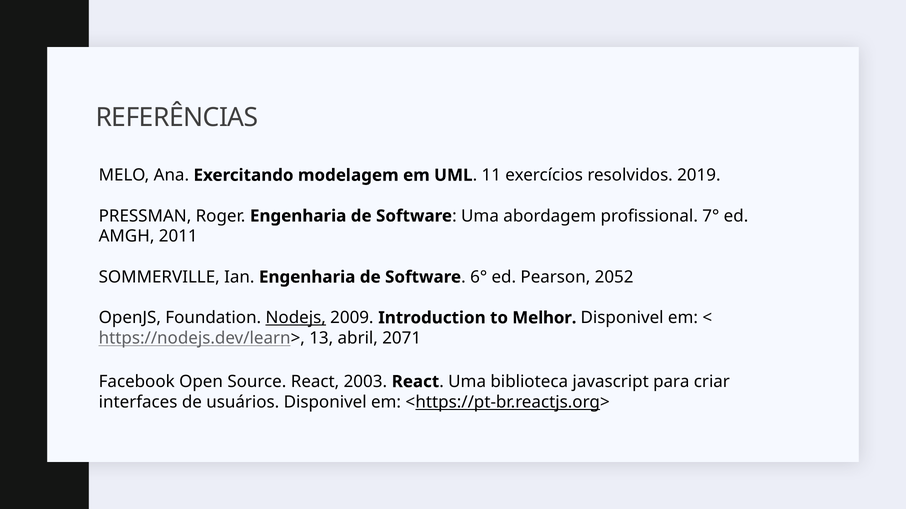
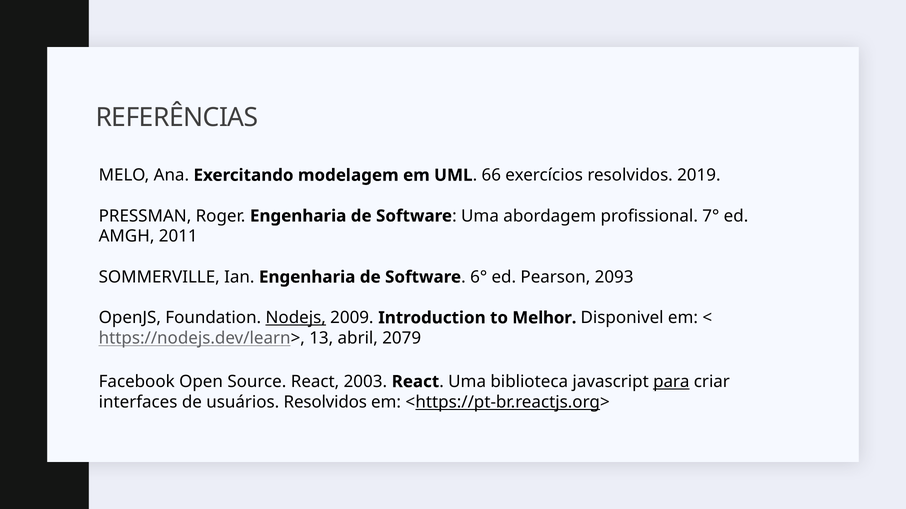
11: 11 -> 66 (491, 175)
2052: 2052 -> 2093 (614, 277)
2071: 2071 -> 2079 (402, 339)
para underline: none -> present (671, 382)
usuários Disponivel: Disponivel -> Resolvidos (325, 402)
